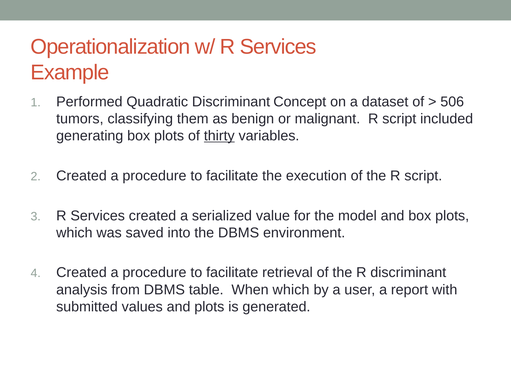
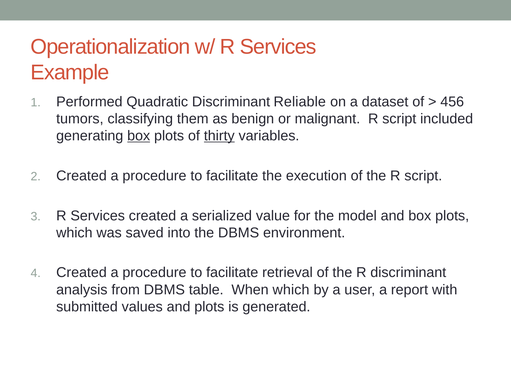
Concept: Concept -> Reliable (300, 102)
506: 506 -> 456 (452, 102)
box underline: none -> present (139, 136)
